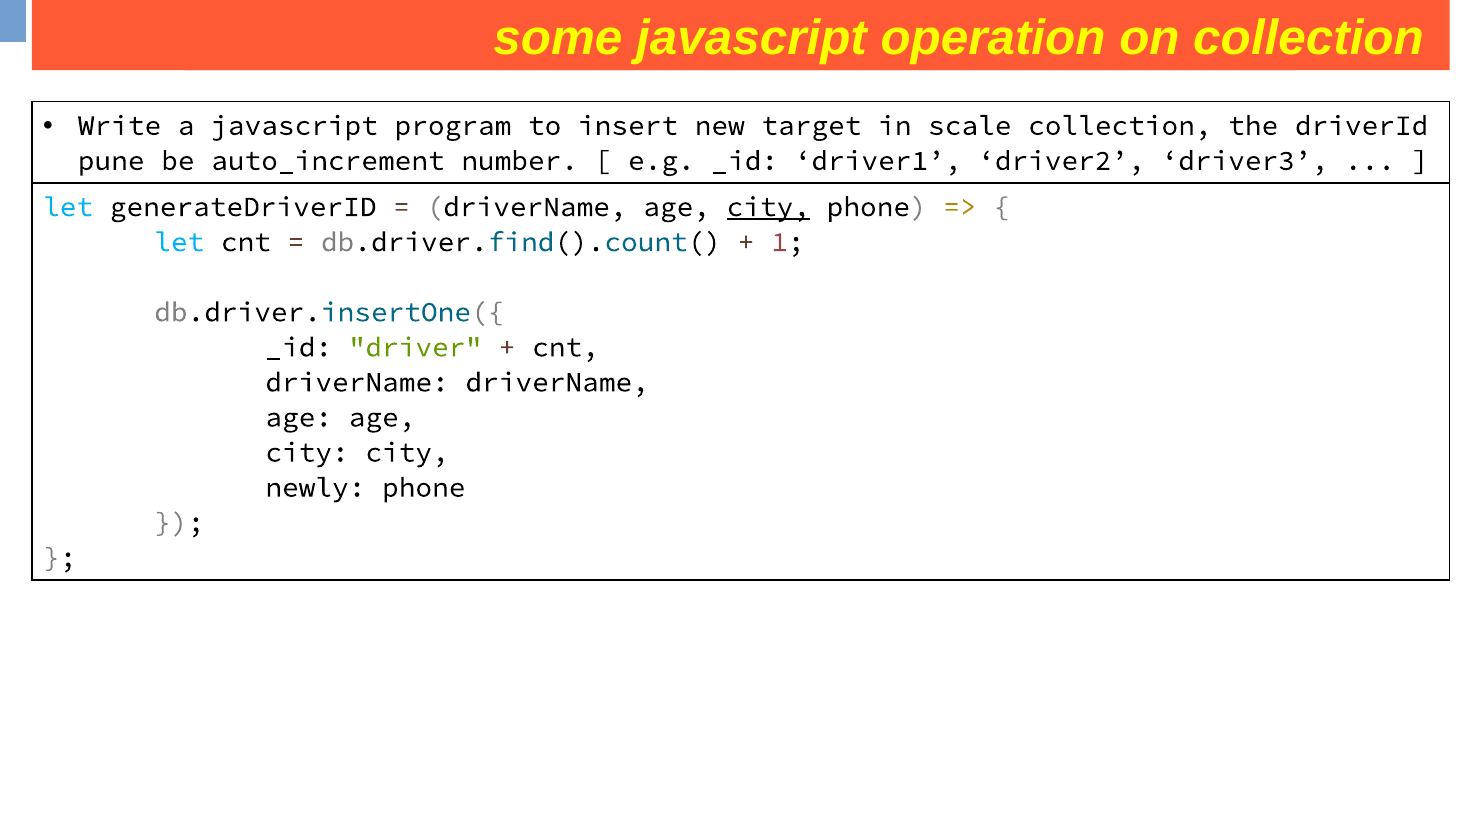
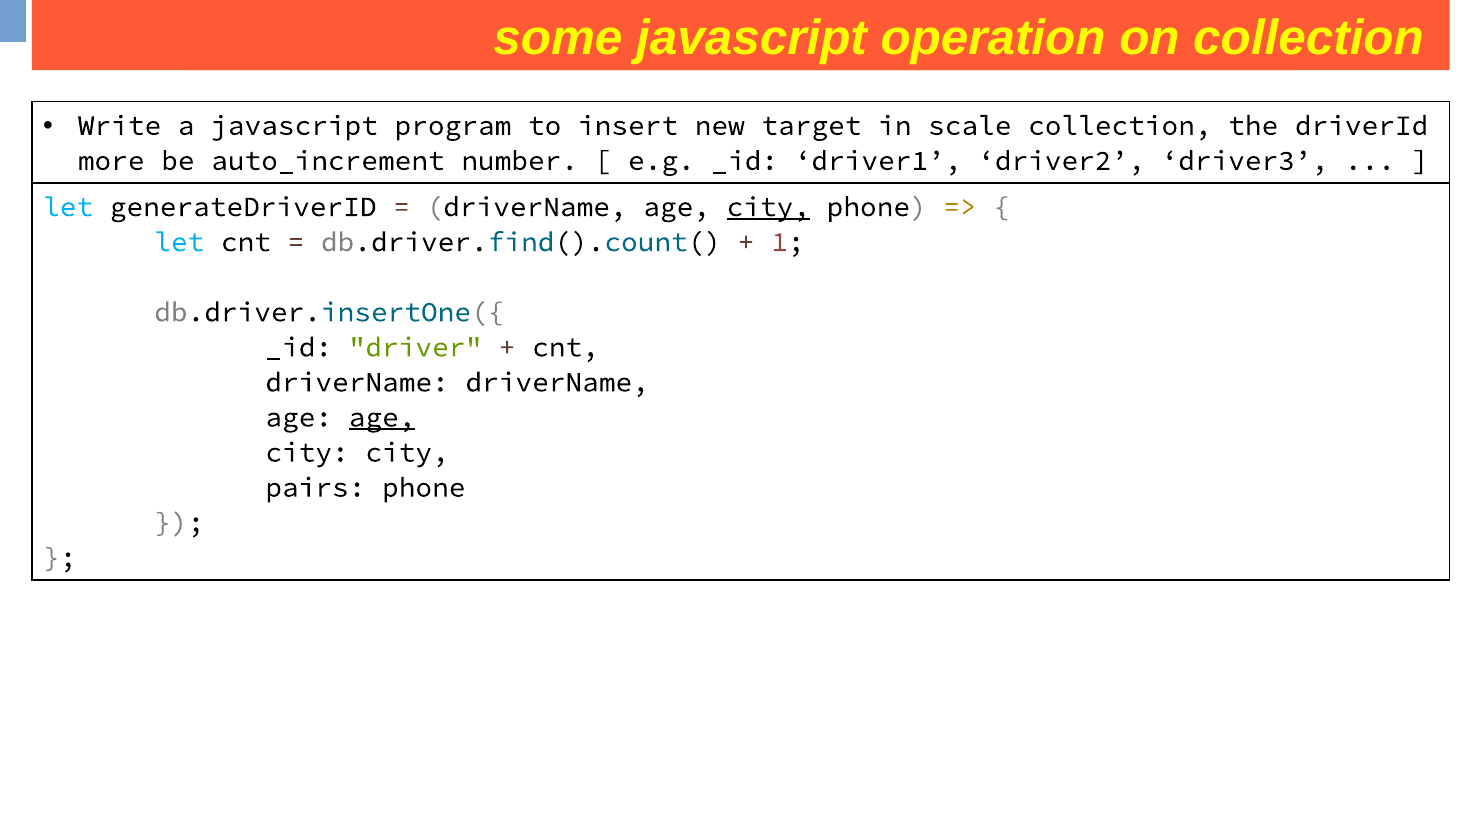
pune: pune -> more (111, 161)
age underline: none -> present (382, 417)
newly: newly -> pairs (315, 487)
